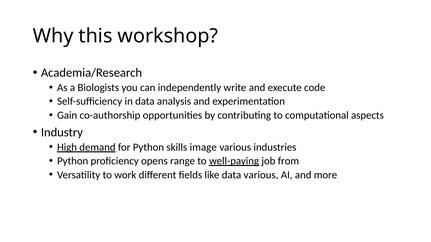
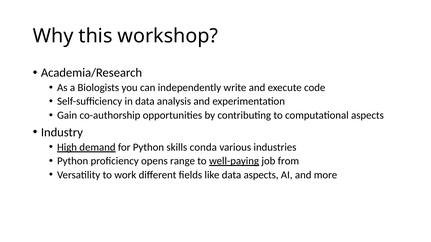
image: image -> conda (203, 147)
data various: various -> aspects (261, 175)
